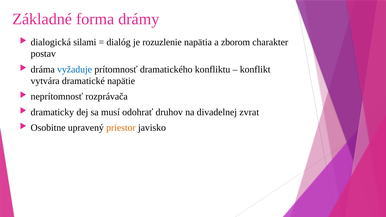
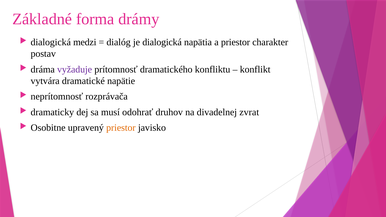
silami: silami -> medzi (85, 42)
je rozuzlenie: rozuzlenie -> dialogická (162, 42)
a zborom: zborom -> priestor (236, 42)
vyžaduje colour: blue -> purple (75, 69)
